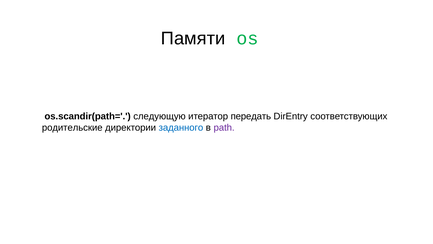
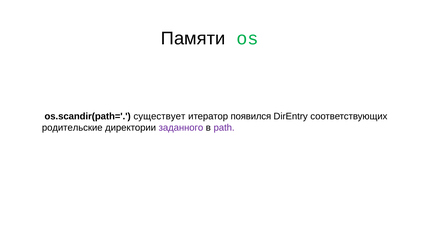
следующую: следующую -> существует (159, 116)
передать: передать -> появился (251, 116)
заданного colour: blue -> purple (181, 127)
